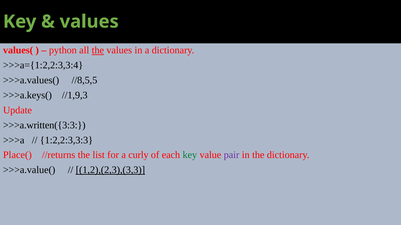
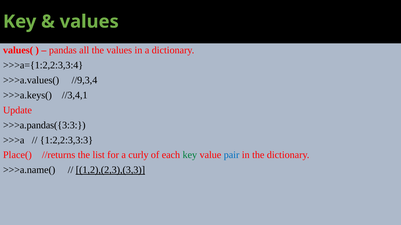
python: python -> pandas (63, 50)
the underline: present -> none (98, 50)
//8,5,5: //8,5,5 -> //9,3,4 (84, 80)
//1,9,3: //1,9,3 -> //3,4,1 (75, 95)
>>>a.written({3:3: >>>a.written({3:3 -> >>>a.pandas({3:3 (44, 125)
pair colour: purple -> blue (232, 155)
>>>a.value(: >>>a.value( -> >>>a.name( (29, 170)
